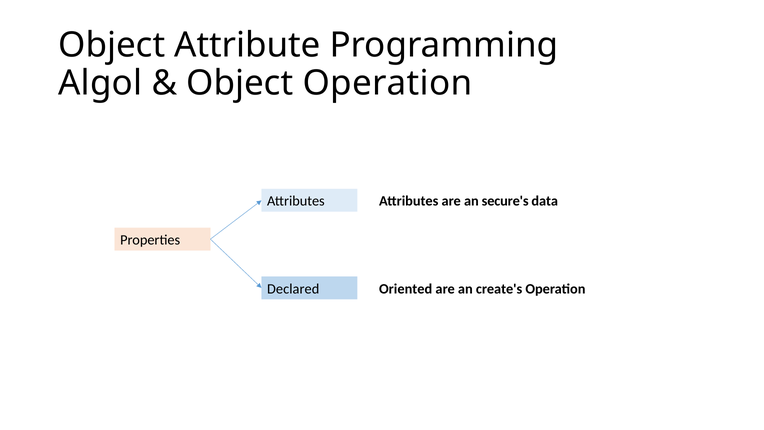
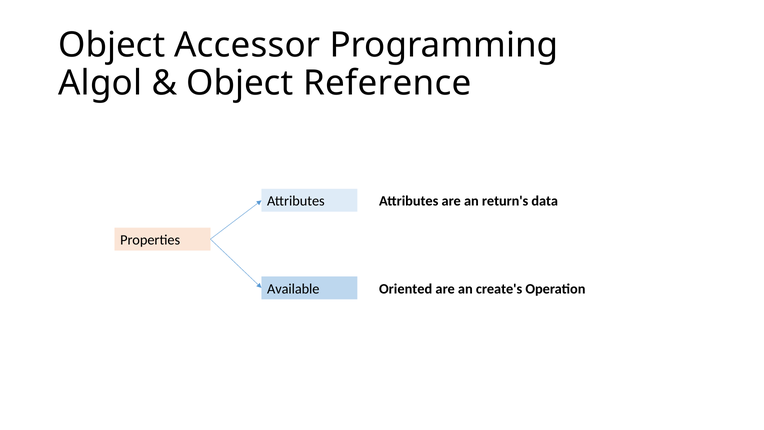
Attribute: Attribute -> Accessor (247, 45)
Object Operation: Operation -> Reference (387, 83)
secure's: secure's -> return's (505, 201)
Declared: Declared -> Available (293, 289)
